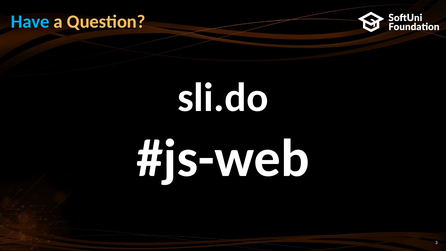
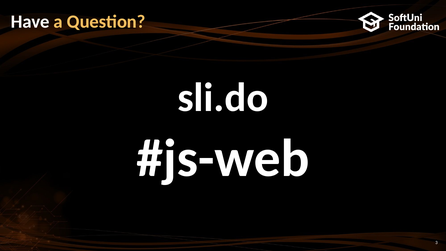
Have colour: light blue -> white (30, 22)
